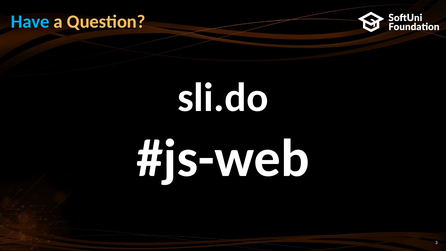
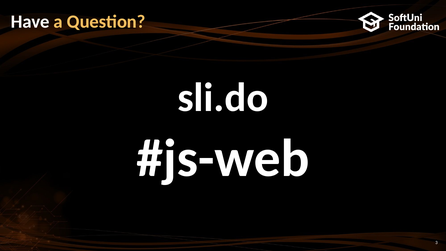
Have colour: light blue -> white (30, 22)
